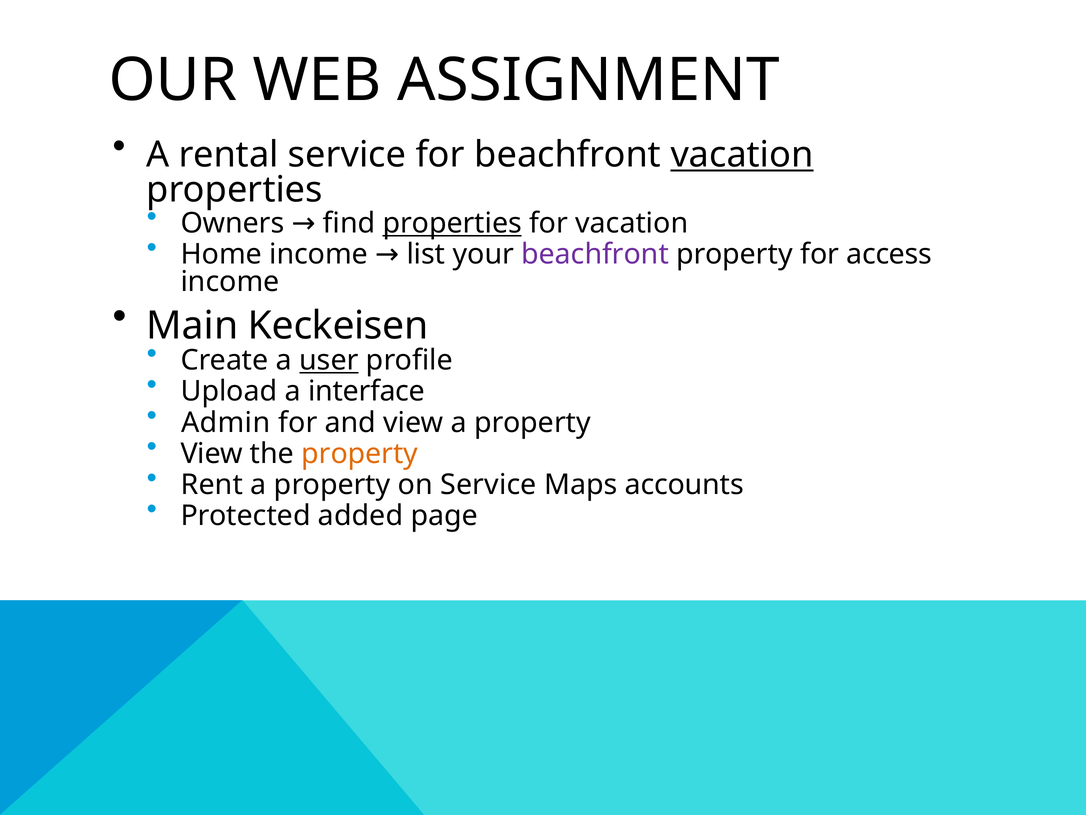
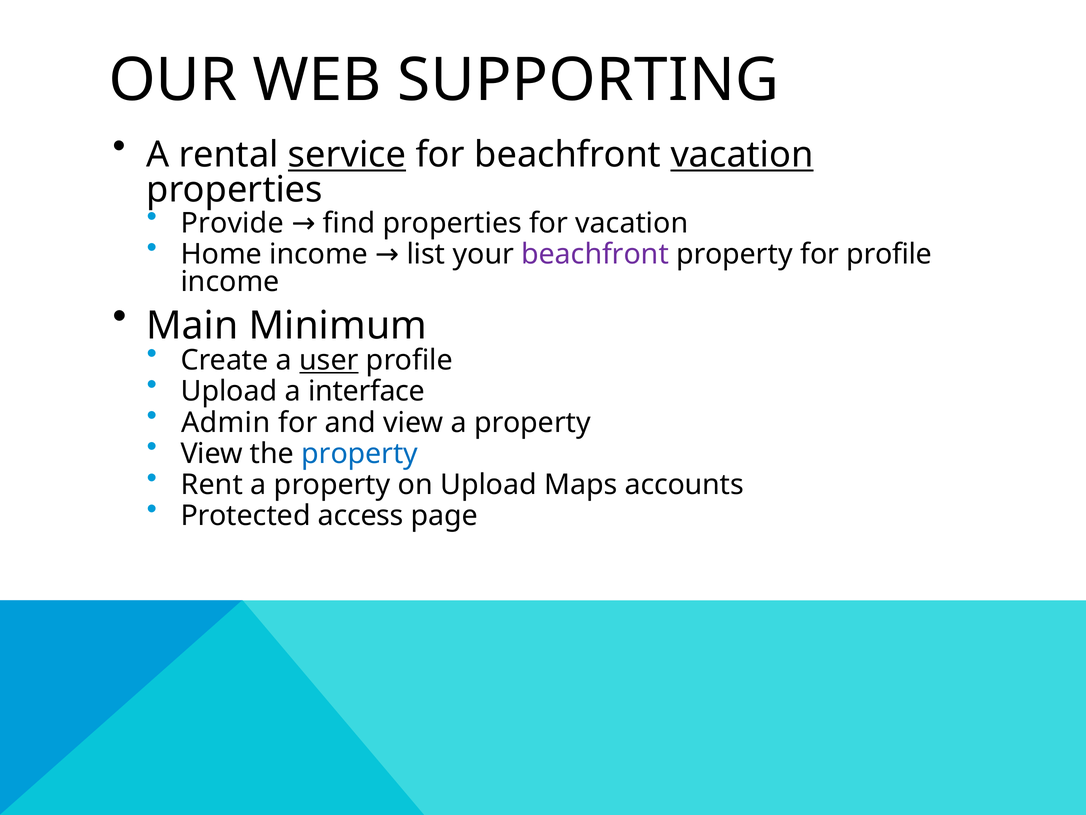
ASSIGNMENT: ASSIGNMENT -> SUPPORTING (588, 80)
service underline: none -> present (347, 155)
Owners: Owners -> Provide (232, 223)
properties underline: present -> none (452, 223)
for access: access -> profile (889, 254)
Keckeisen: Keckeisen -> Minimum (338, 326)
property colour: orange -> blue (360, 453)
on Service: Service -> Upload (489, 485)
added: added -> access (361, 516)
